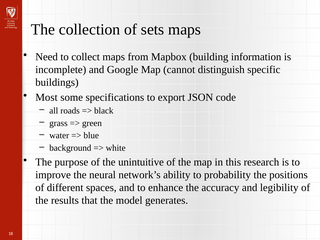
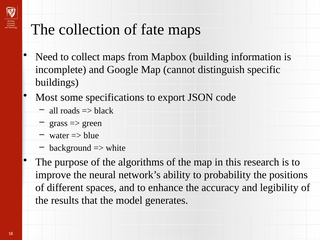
sets: sets -> fate (153, 30)
unintuitive: unintuitive -> algorithms (141, 162)
